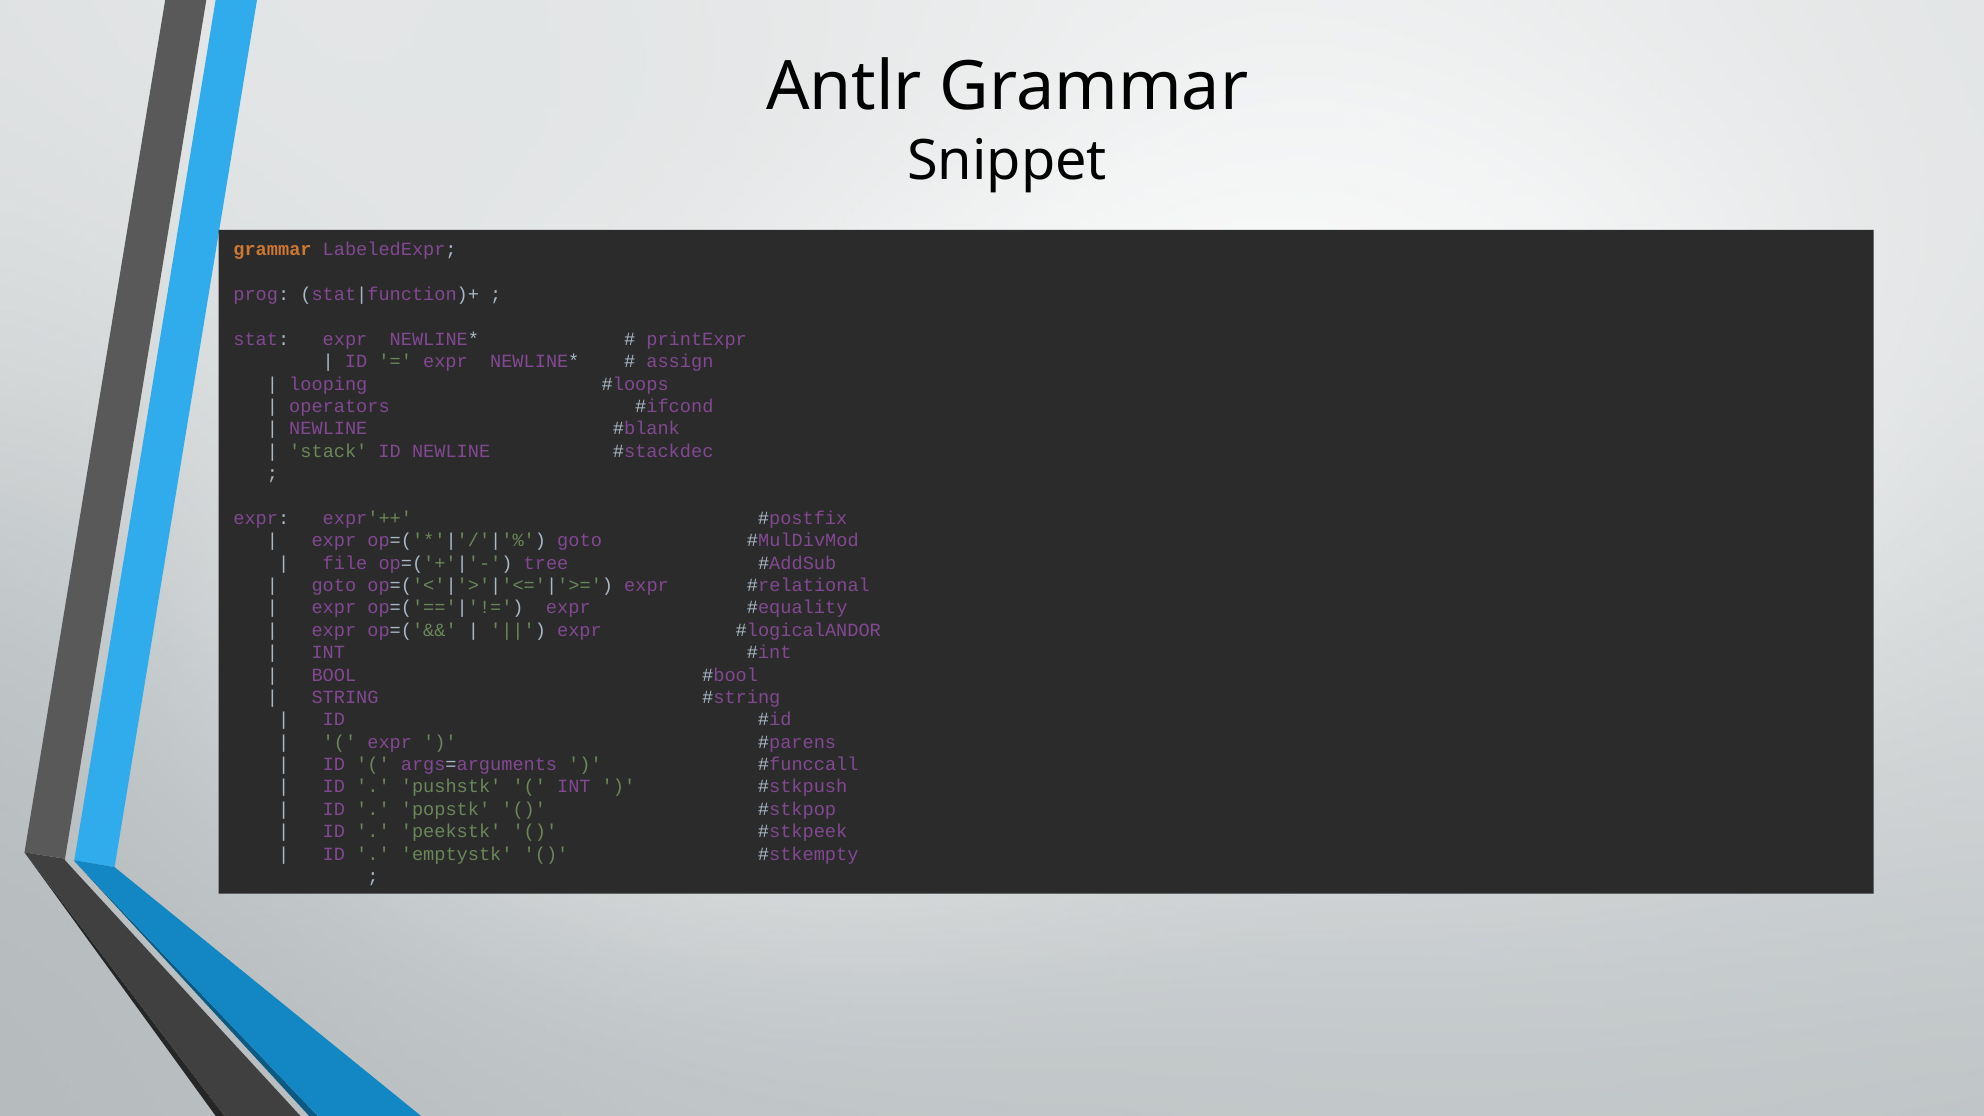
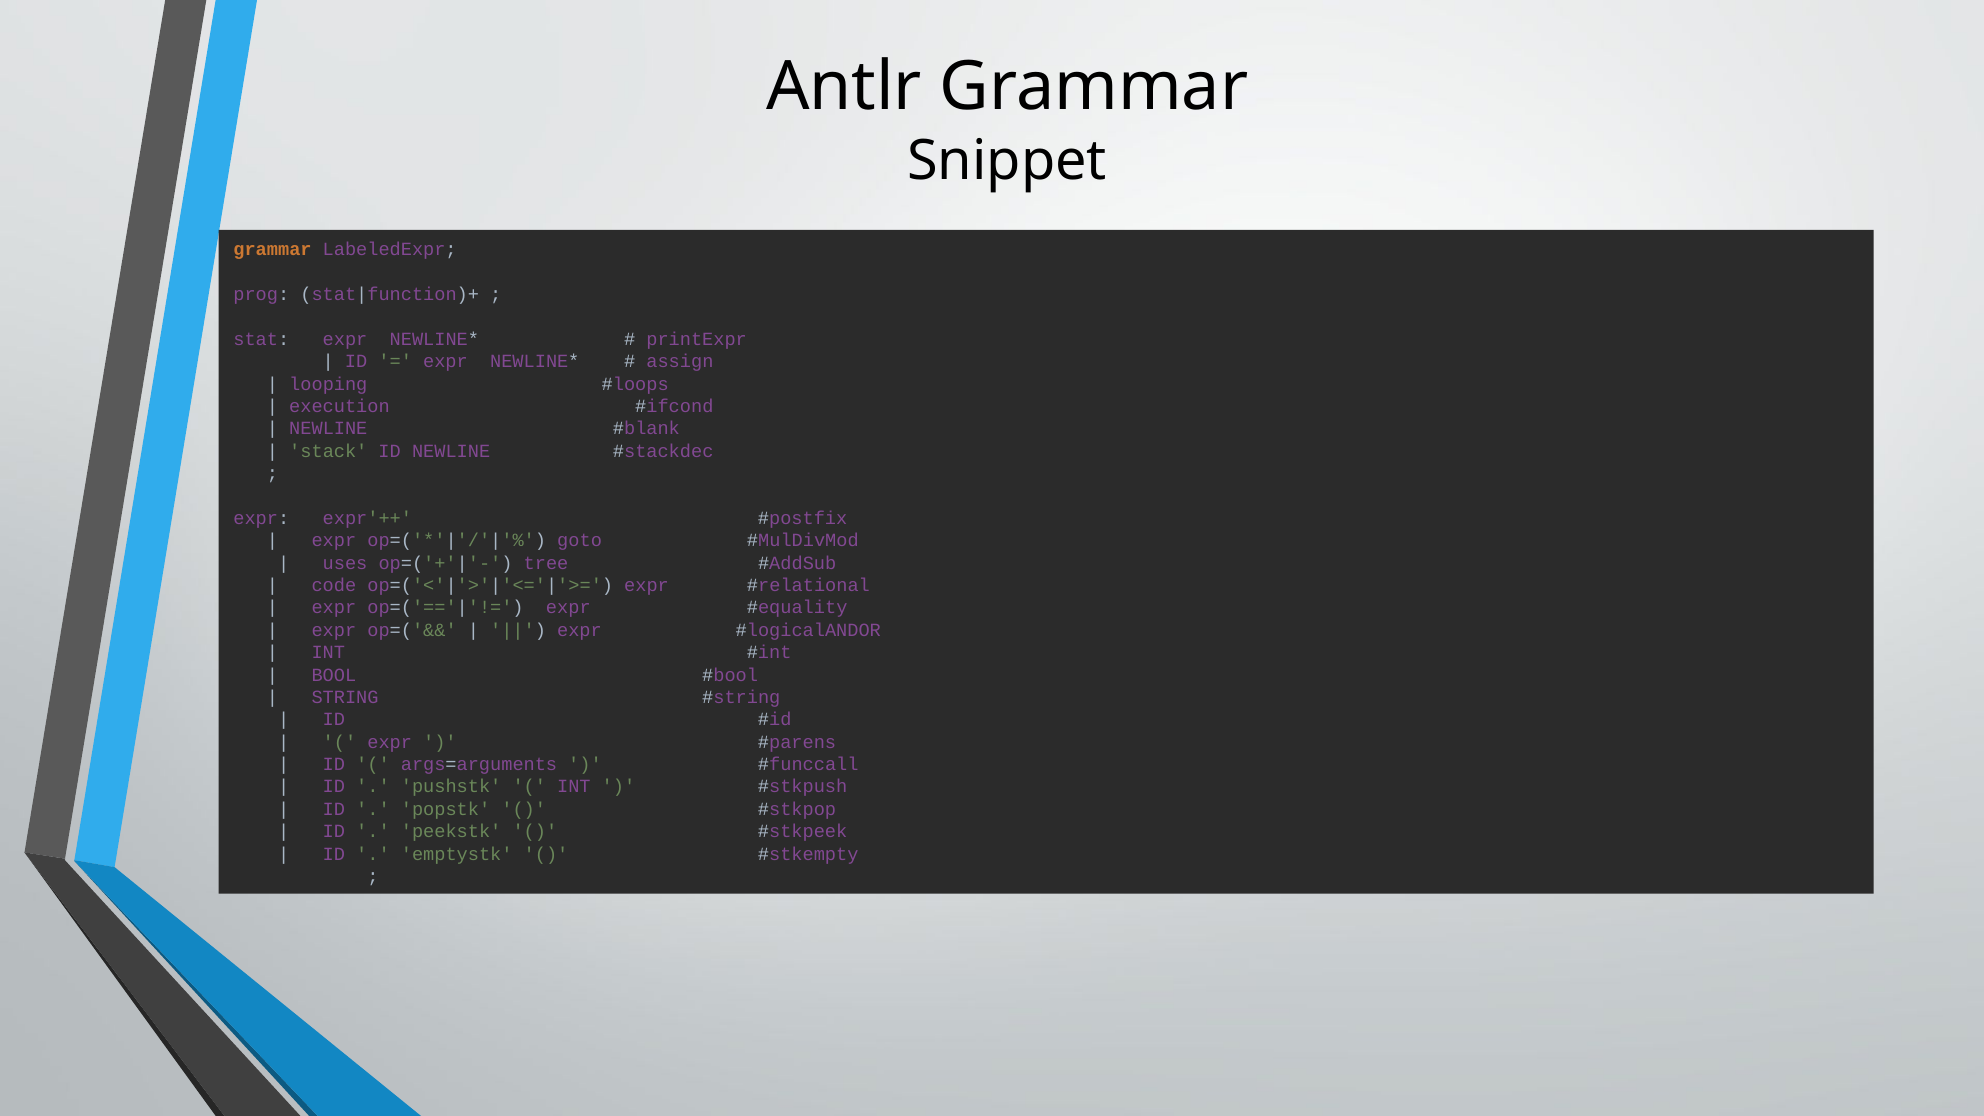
operators: operators -> execution (339, 406)
file: file -> uses (345, 563)
goto: goto -> code (334, 585)
